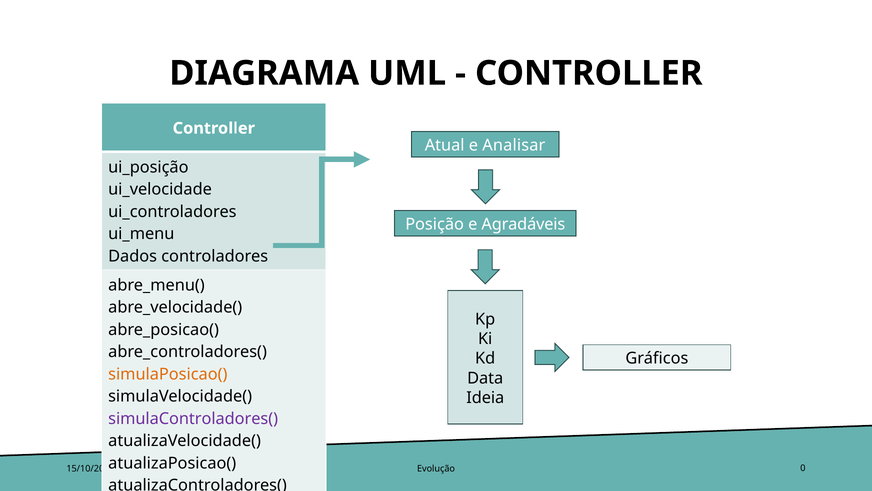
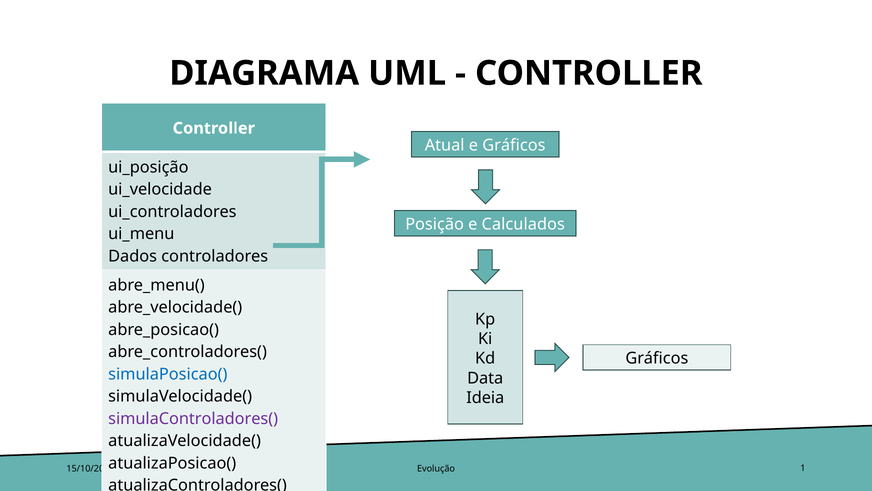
e Analisar: Analisar -> Gráficos (514, 145)
Agradáveis: Agradáveis -> Calculados (523, 224)
simulaPosicao( colour: orange -> blue (168, 374)
0: 0 -> 1 (803, 468)
